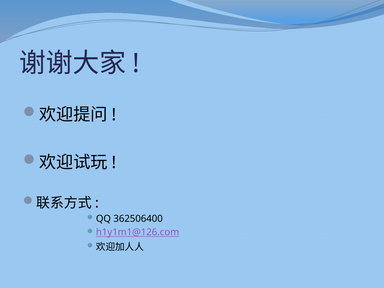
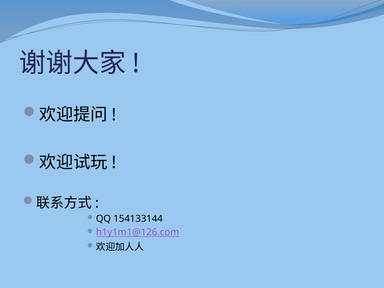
362506400: 362506400 -> 154133144 (138, 219)
